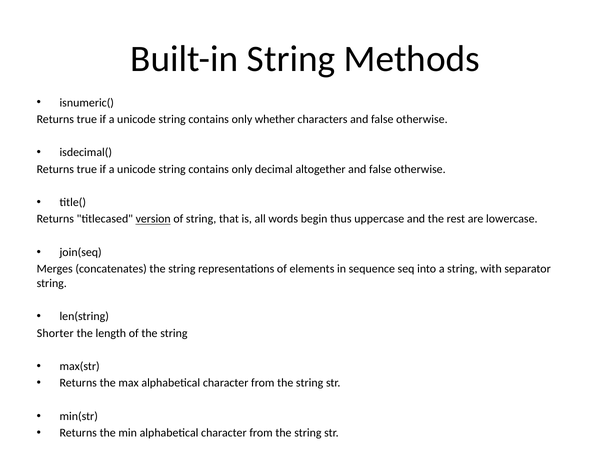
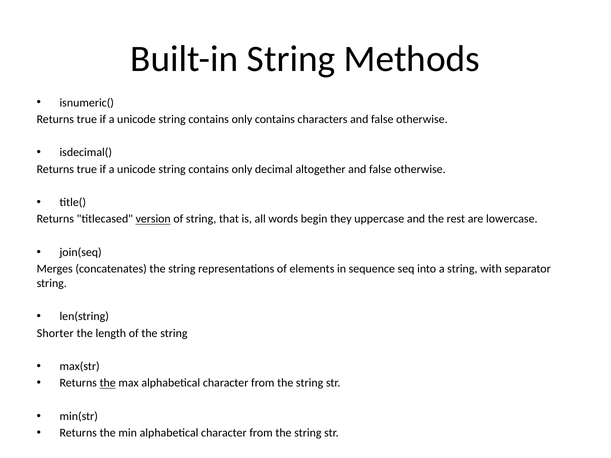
only whether: whether -> contains (275, 119)
thus: thus -> they (341, 219)
the underline: none -> present (108, 383)
